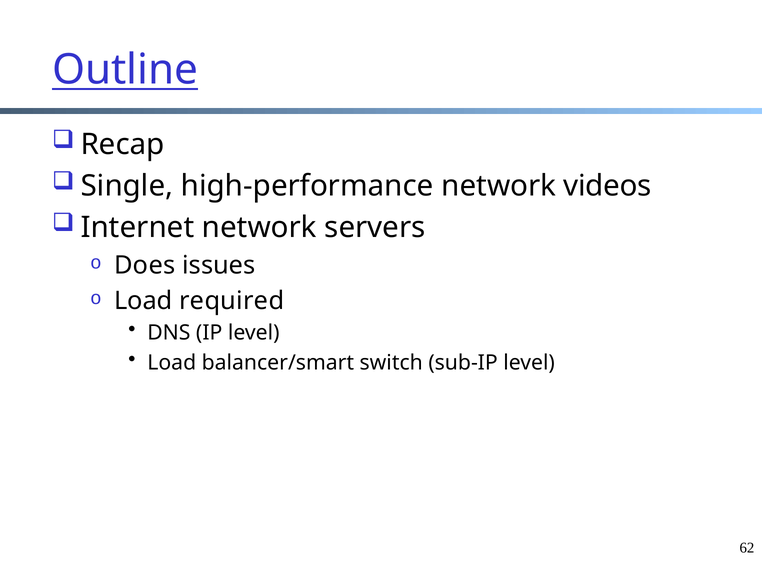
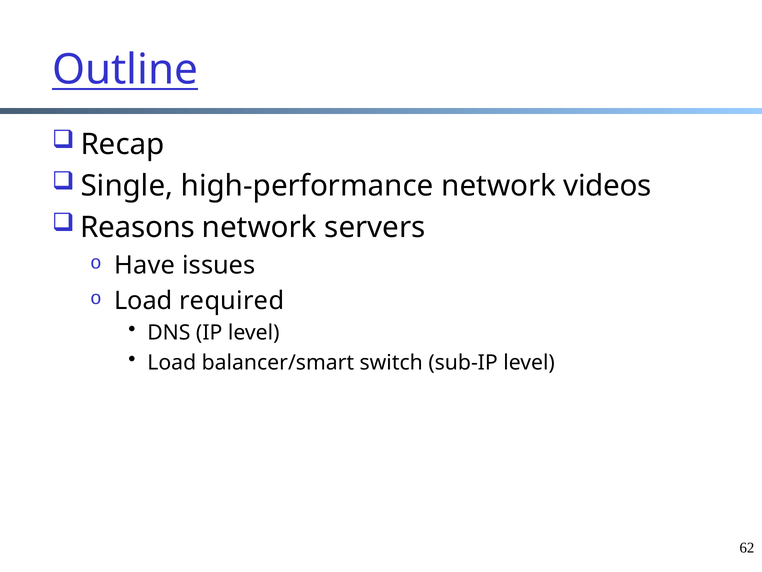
Internet: Internet -> Reasons (138, 227)
Does: Does -> Have (145, 265)
